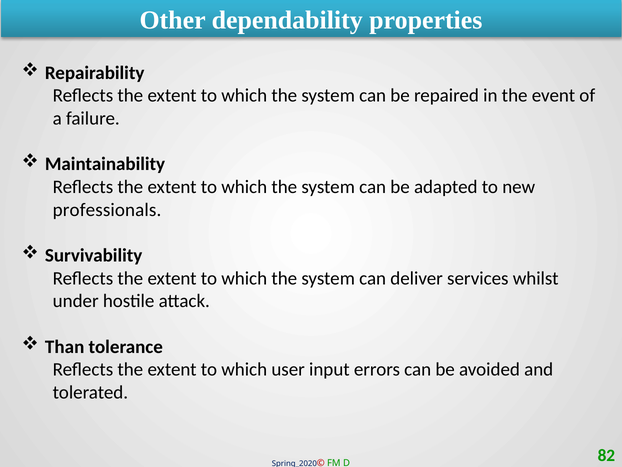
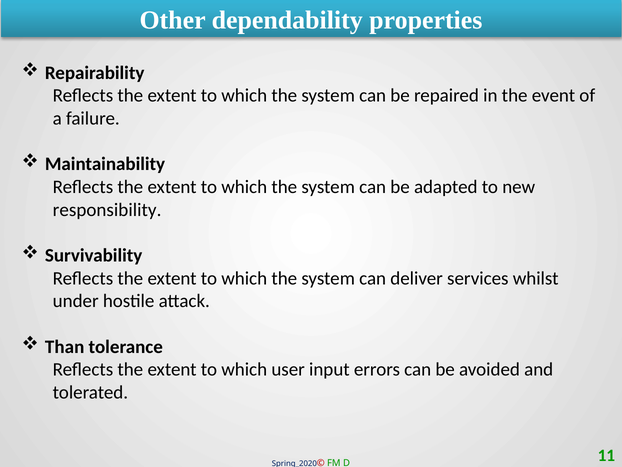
professionals: professionals -> responsibility (107, 210)
82: 82 -> 11 (606, 455)
